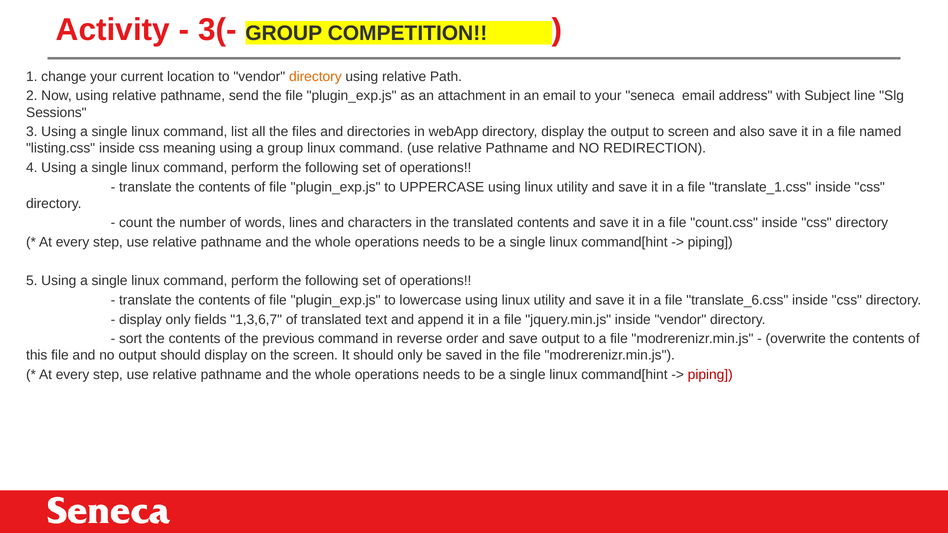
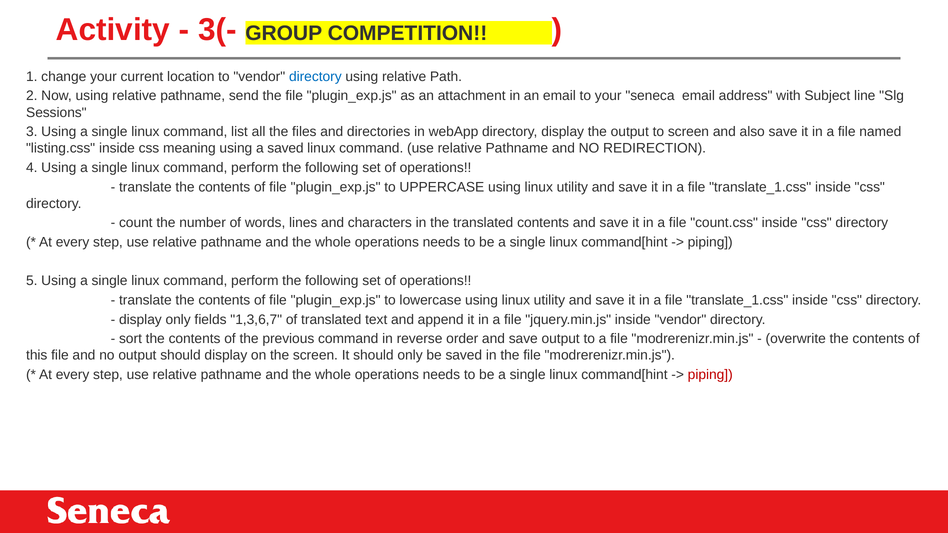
directory colour: orange -> blue (315, 77)
a group: group -> saved (286, 148)
translate_6.css: translate_6.css -> translate_1.css (737, 300)
